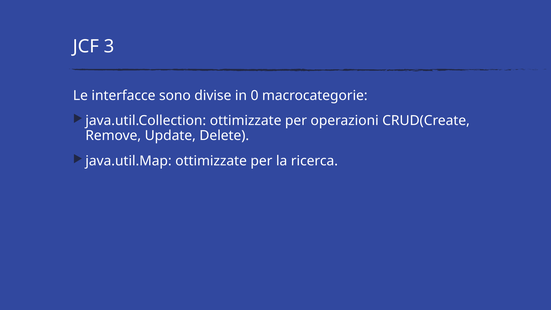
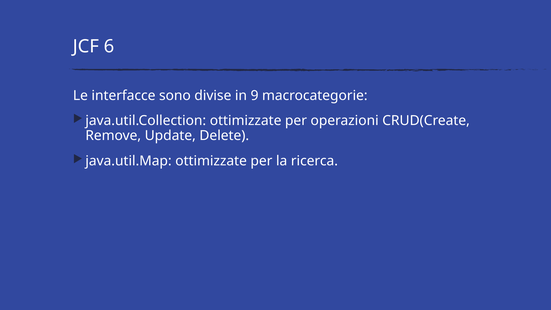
3: 3 -> 6 (109, 46)
0: 0 -> 9 (255, 96)
